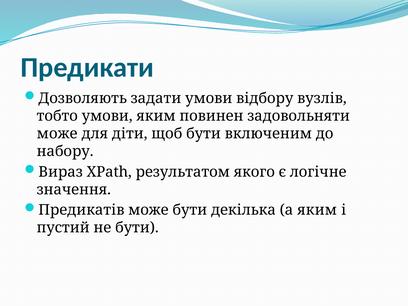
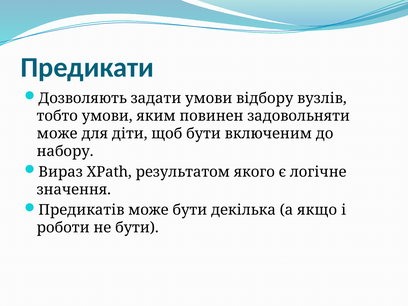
а яким: яким -> якщо (317, 210)
пустий: пустий -> роботи (63, 228)
